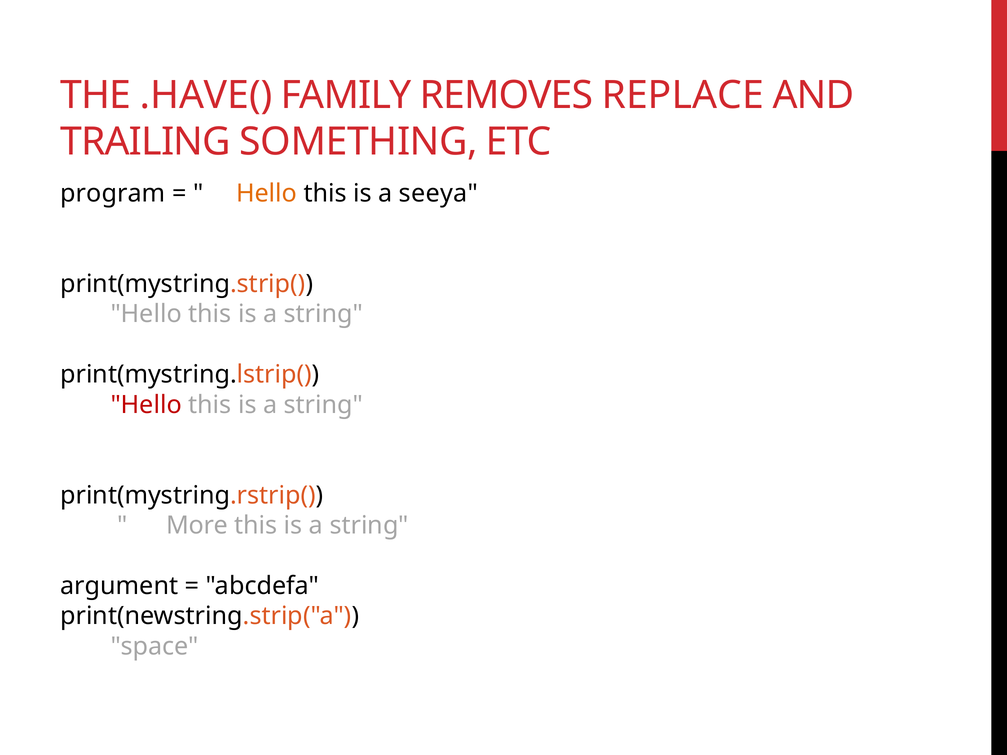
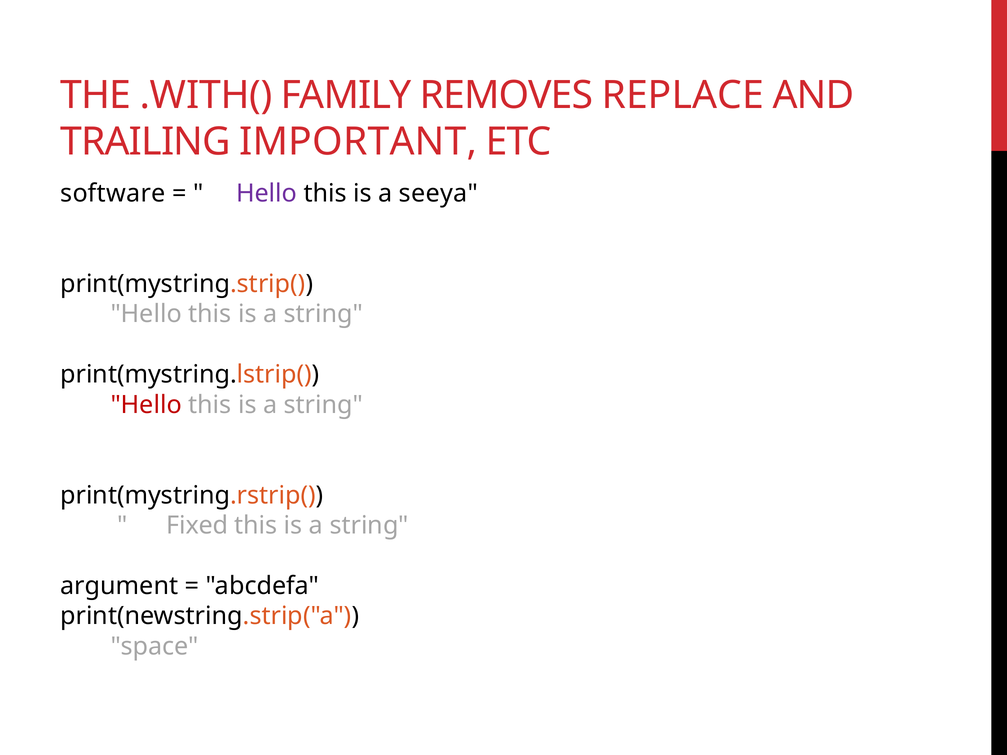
.HAVE(: .HAVE( -> .WITH( (206, 95)
SOMETHING: SOMETHING -> IMPORTANT (358, 142)
program: program -> software (113, 193)
Hello colour: orange -> purple (267, 193)
More: More -> Fixed (197, 526)
